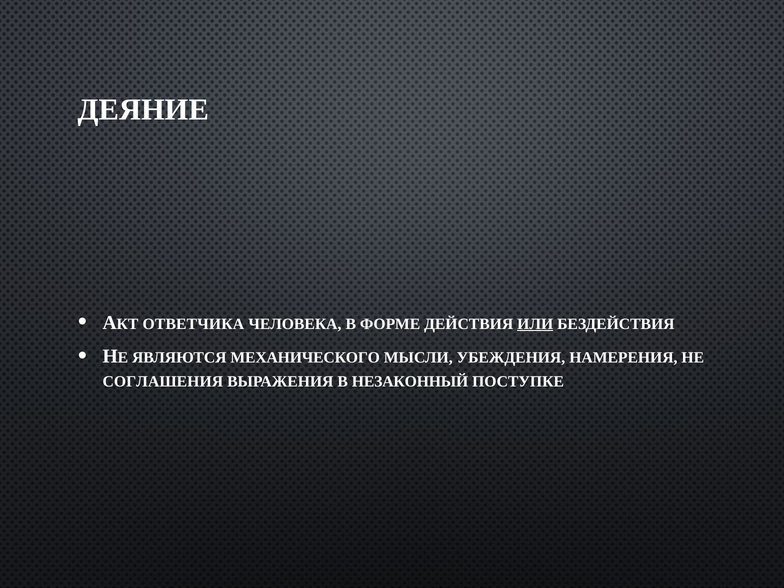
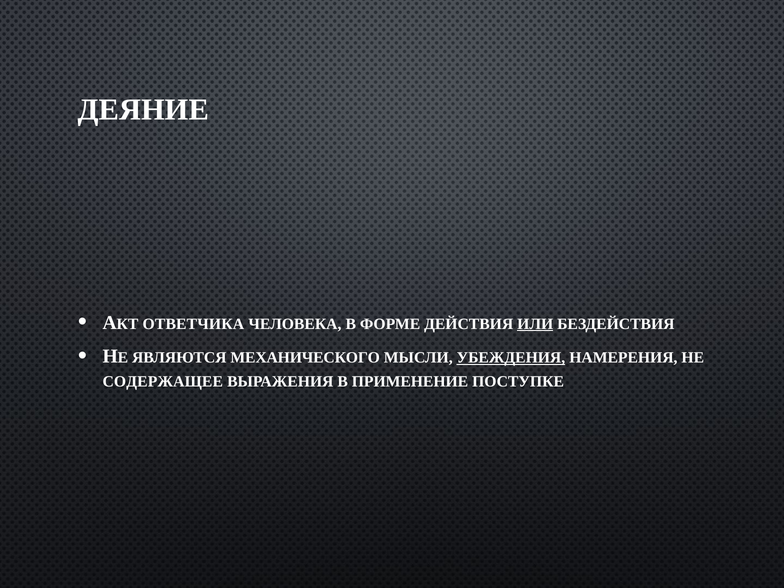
УБЕЖДЕНИЯ underline: none -> present (511, 358)
СОГЛАШЕНИЯ: СОГЛАШЕНИЯ -> СОДЕРЖАЩЕЕ (163, 381)
НЕЗАКОННЫЙ: НЕЗАКОННЫЙ -> ПРИМЕНЕНИЕ (410, 381)
